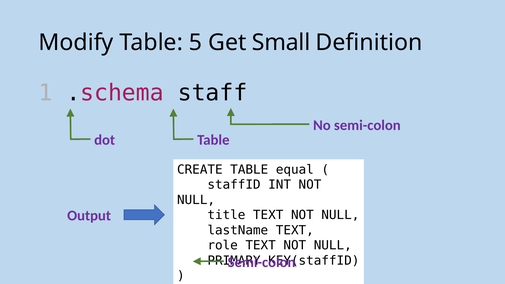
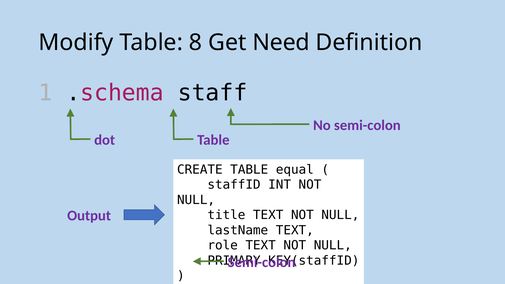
5: 5 -> 8 (196, 42)
Small: Small -> Need (281, 42)
